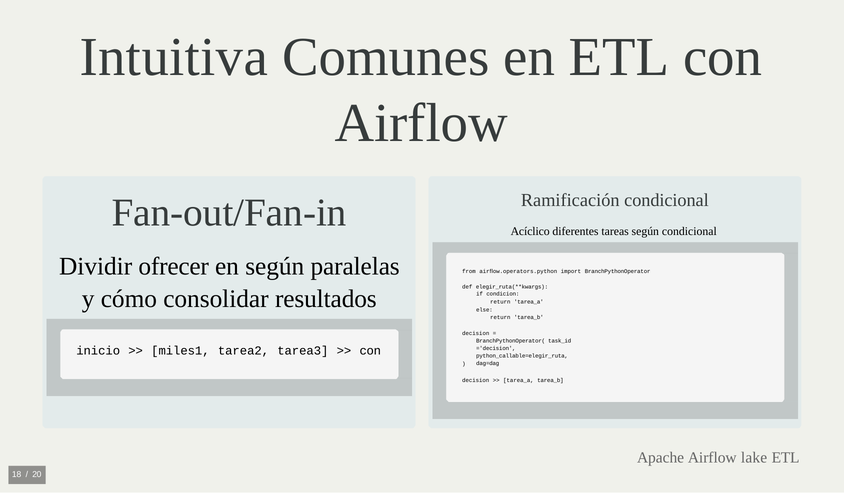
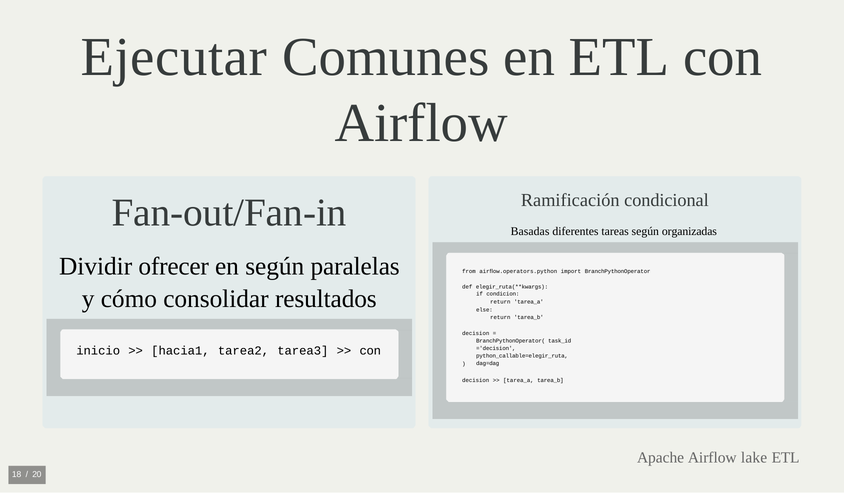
Intuitiva: Intuitiva -> Ejecutar (174, 57)
Acíclico: Acíclico -> Basadas (530, 231)
según condicional: condicional -> organizadas (689, 231)
miles1: miles1 -> hacia1 (180, 351)
